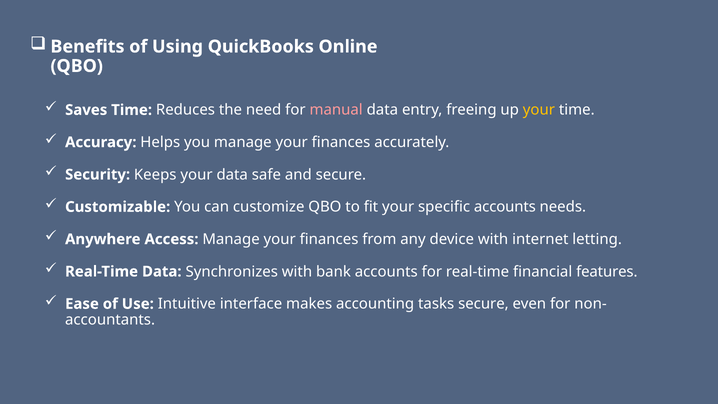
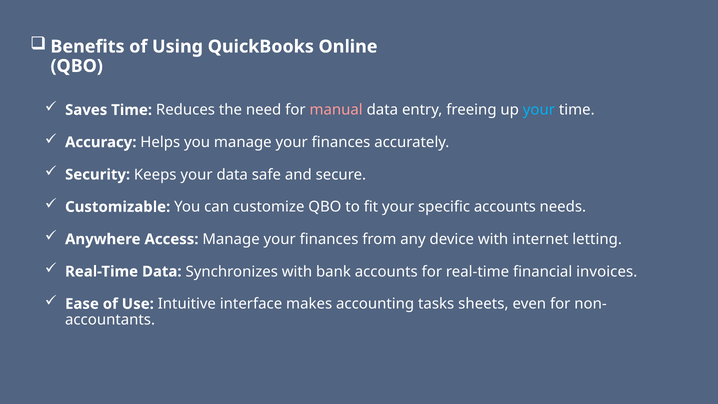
your colour: yellow -> light blue (539, 110)
features: features -> invoices (607, 271)
tasks secure: secure -> sheets (483, 304)
